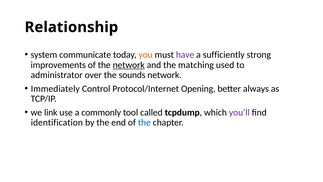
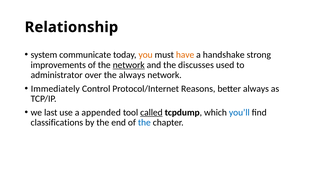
have colour: purple -> orange (185, 55)
sufficiently: sufficiently -> handshake (224, 55)
matching: matching -> discusses (196, 65)
the sounds: sounds -> always (132, 75)
Opening: Opening -> Reasons (198, 89)
link: link -> last (51, 112)
commonly: commonly -> appended (101, 112)
called underline: none -> present (151, 112)
you’ll colour: purple -> blue (239, 112)
identification: identification -> classifications (57, 122)
